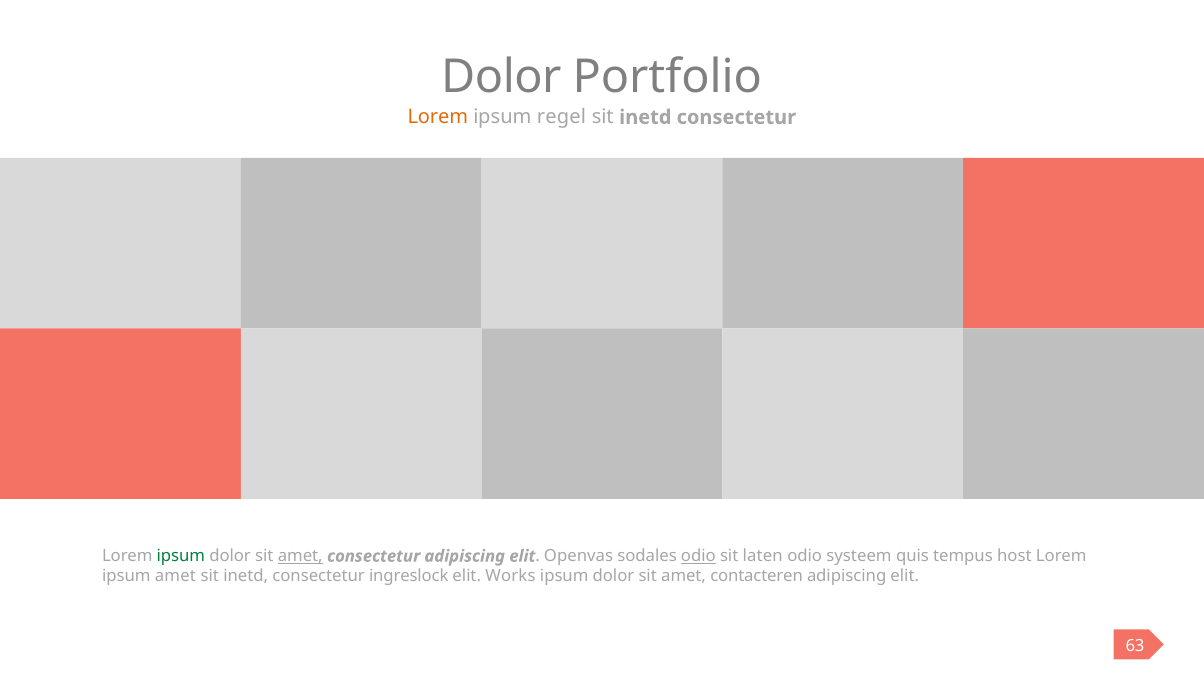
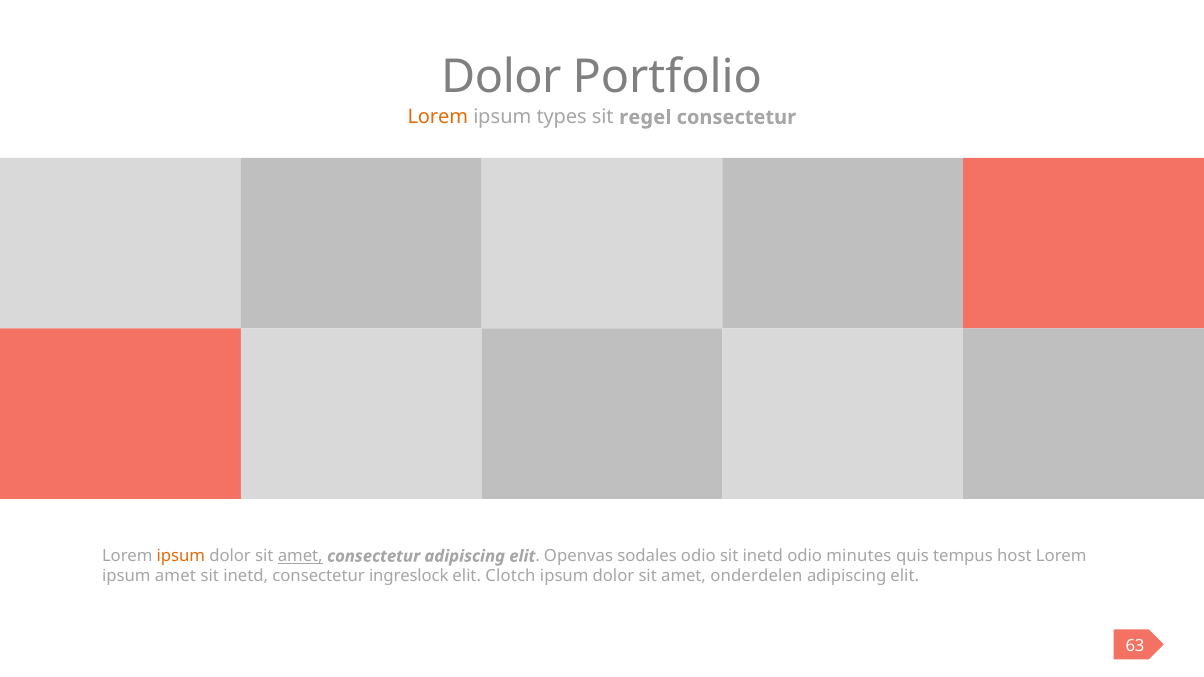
regel: regel -> types (562, 117)
inetd: inetd -> regel (645, 117)
ipsum colour: green -> orange (181, 556)
odio underline: present -> none (698, 556)
laten: laten -> inetd (763, 556)
systeem: systeem -> minutes (859, 556)
Works: Works -> Clotch (510, 576)
contacteren: contacteren -> onderdelen (756, 576)
